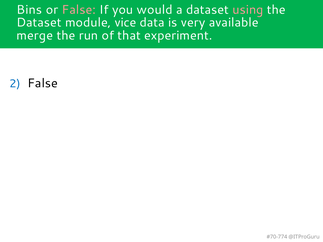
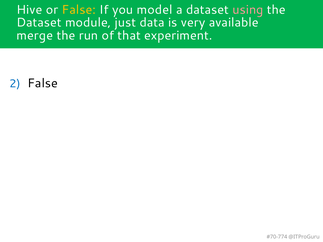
Bins: Bins -> Hive (29, 10)
False colour: pink -> yellow (79, 10)
would: would -> model (155, 10)
vice: vice -> just (125, 23)
